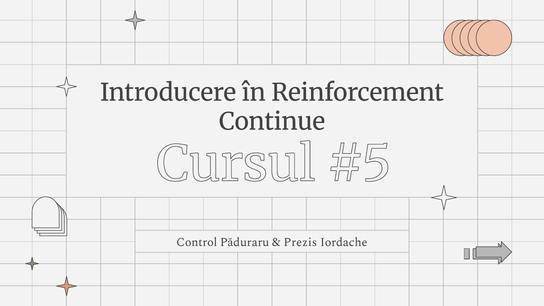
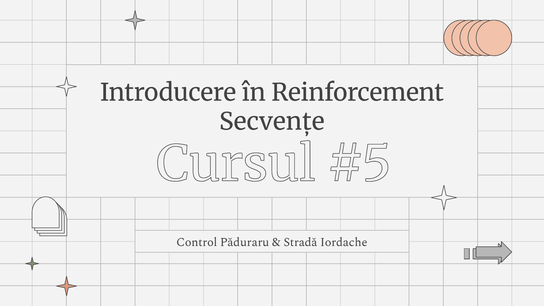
Continue: Continue -> Secvențe (272, 122)
Prezis: Prezis -> Stradă (300, 242)
